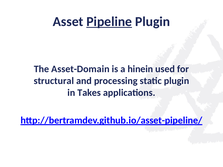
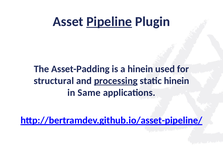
Asset-Domain: Asset-Domain -> Asset-Padding (80, 69)
processing underline: none -> present (116, 81)
static plugin: plugin -> hinein (177, 81)
Takes: Takes -> Same (89, 93)
